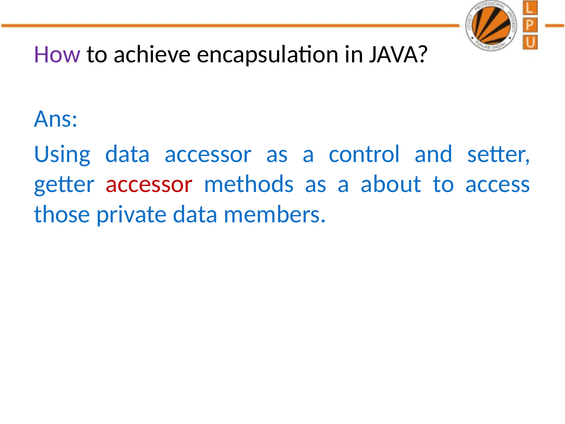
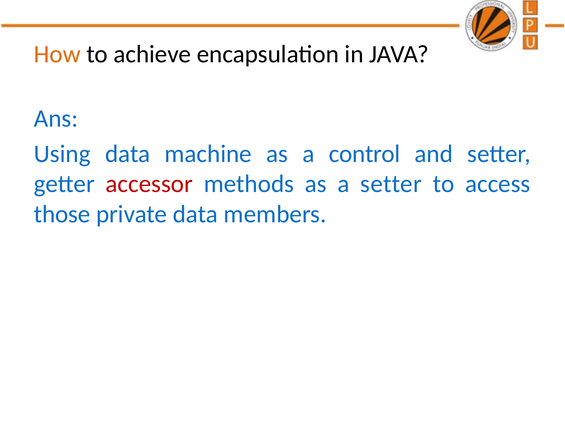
How colour: purple -> orange (57, 54)
data accessor: accessor -> machine (208, 154)
a about: about -> setter (391, 184)
